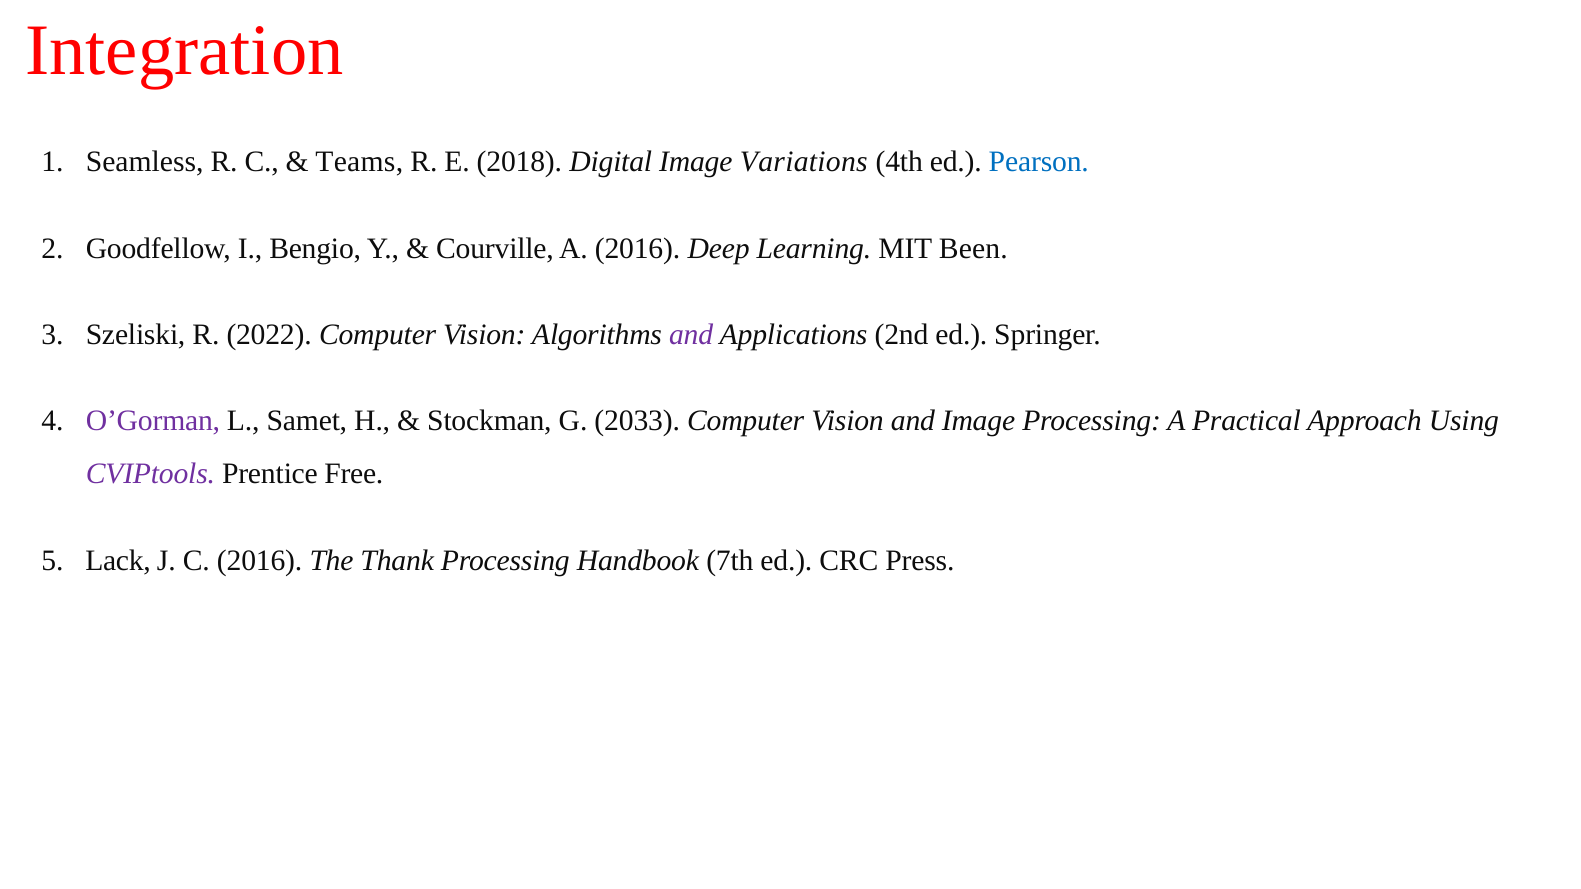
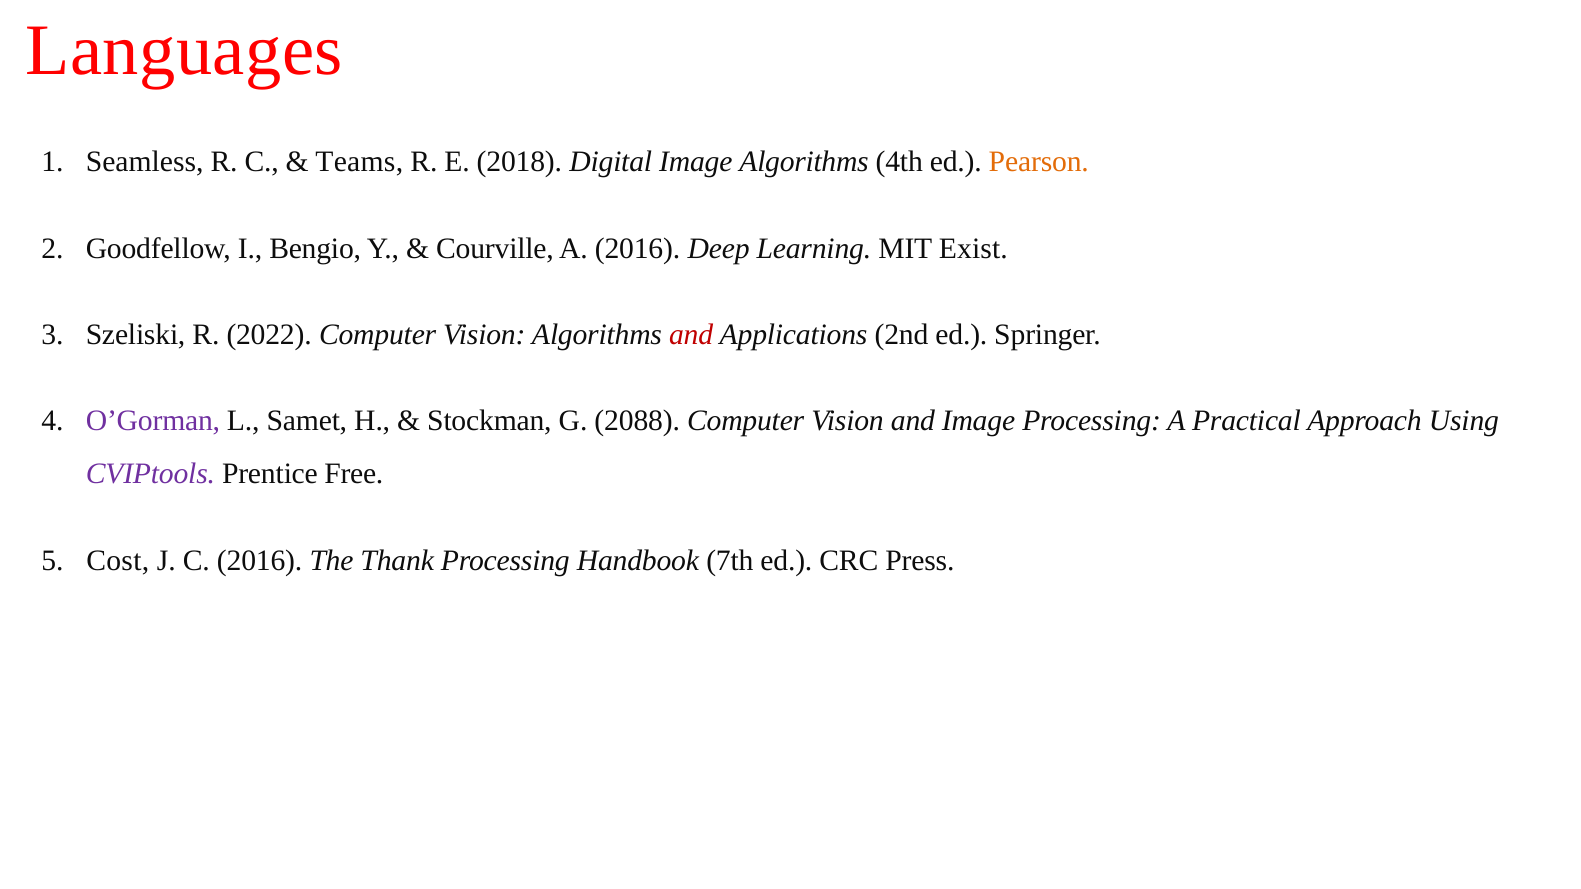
Integration: Integration -> Languages (184, 50)
Image Variations: Variations -> Algorithms (804, 162)
Pearson colour: blue -> orange (1039, 162)
Been: Been -> Exist (973, 248)
and colour: purple -> red (691, 335)
2033: 2033 -> 2088 (637, 421)
Lack: Lack -> Cost (118, 560)
